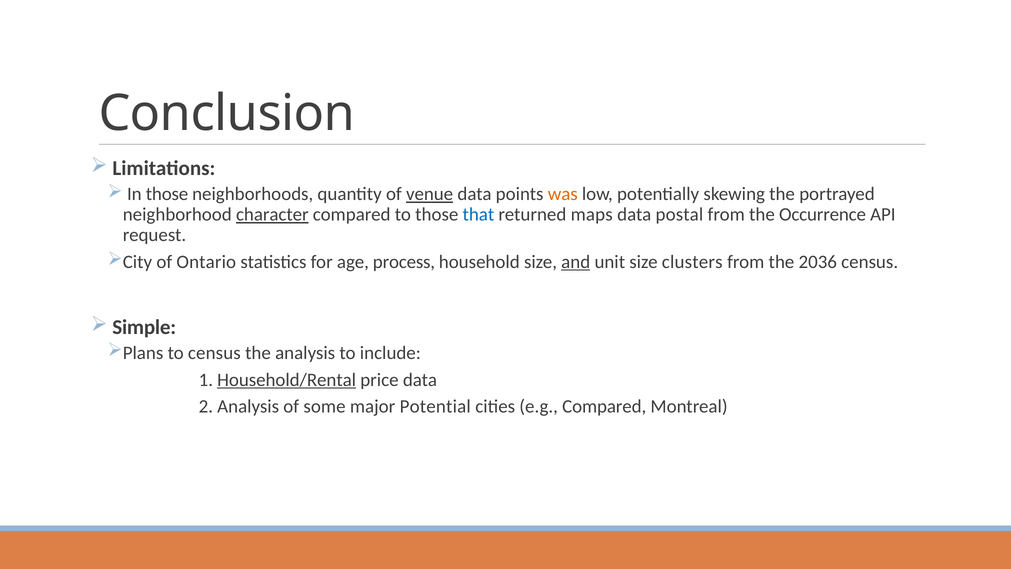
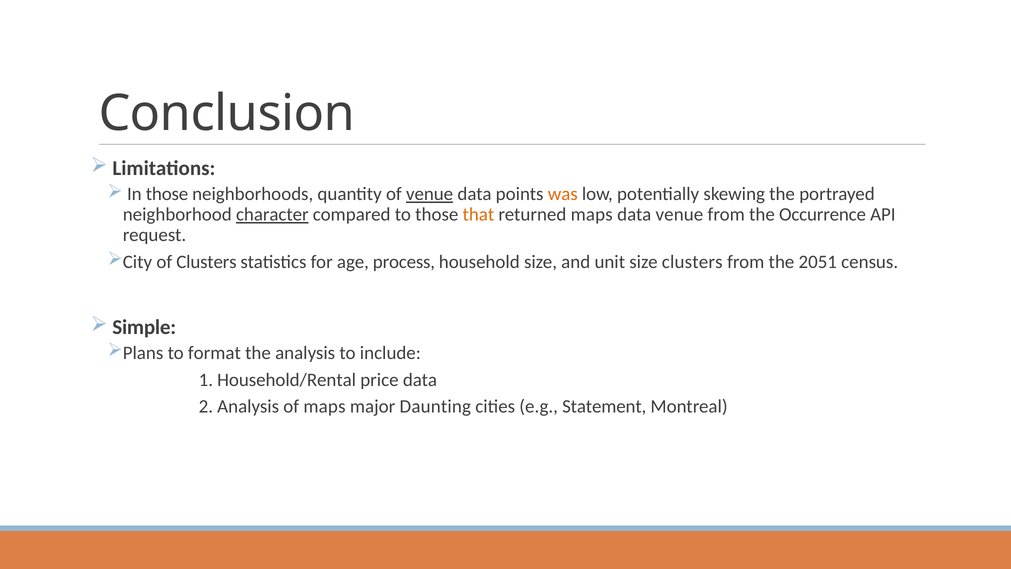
that colour: blue -> orange (478, 214)
data postal: postal -> venue (679, 214)
of Ontario: Ontario -> Clusters (206, 262)
and underline: present -> none (576, 262)
2036: 2036 -> 2051 (818, 262)
to census: census -> format (214, 353)
Household/Rental underline: present -> none (287, 380)
of some: some -> maps (324, 406)
Potential: Potential -> Daunting (435, 406)
e.g Compared: Compared -> Statement (604, 406)
